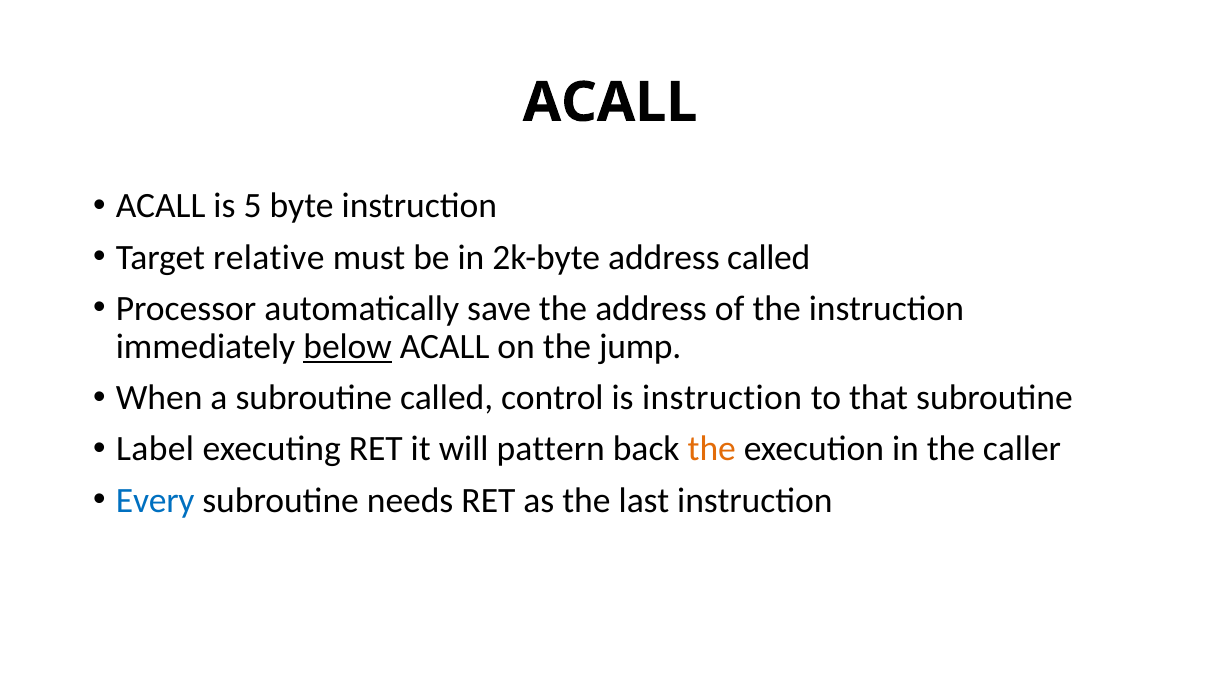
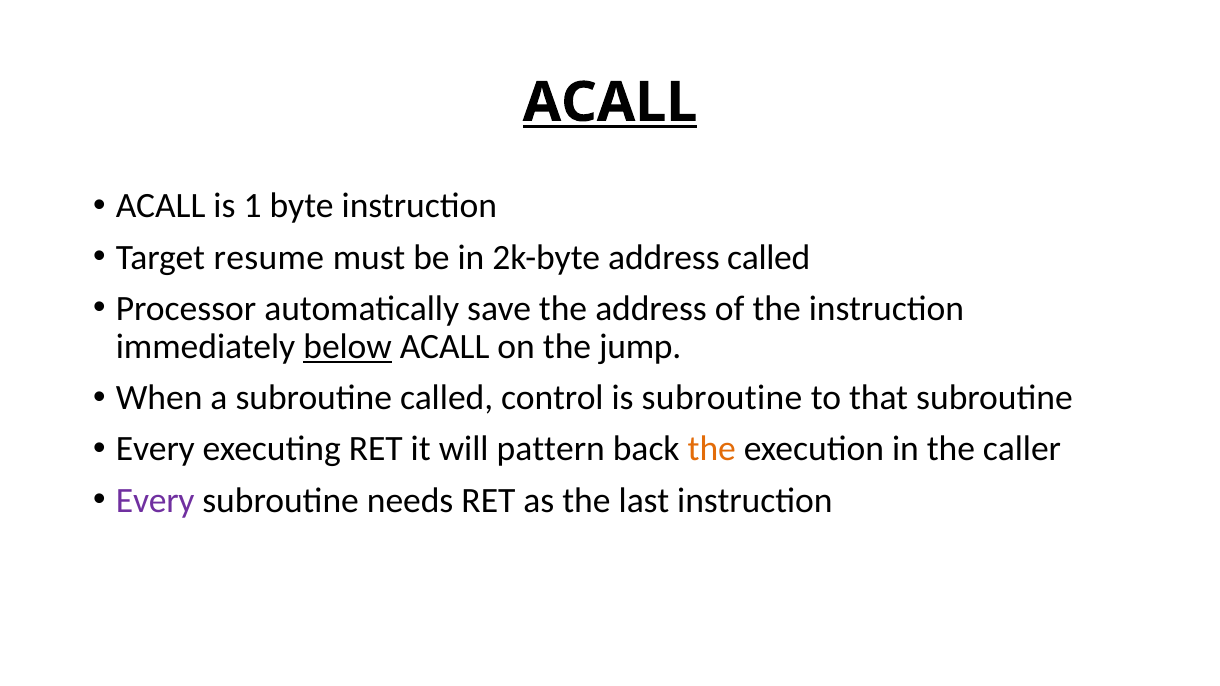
ACALL underline: none -> present (610, 102)
5: 5 -> 1 (253, 206)
relative: relative -> resume (269, 257)
is instruction: instruction -> subroutine (722, 398)
Label: Label -> Every (155, 449)
Every colour: blue -> purple (155, 500)
